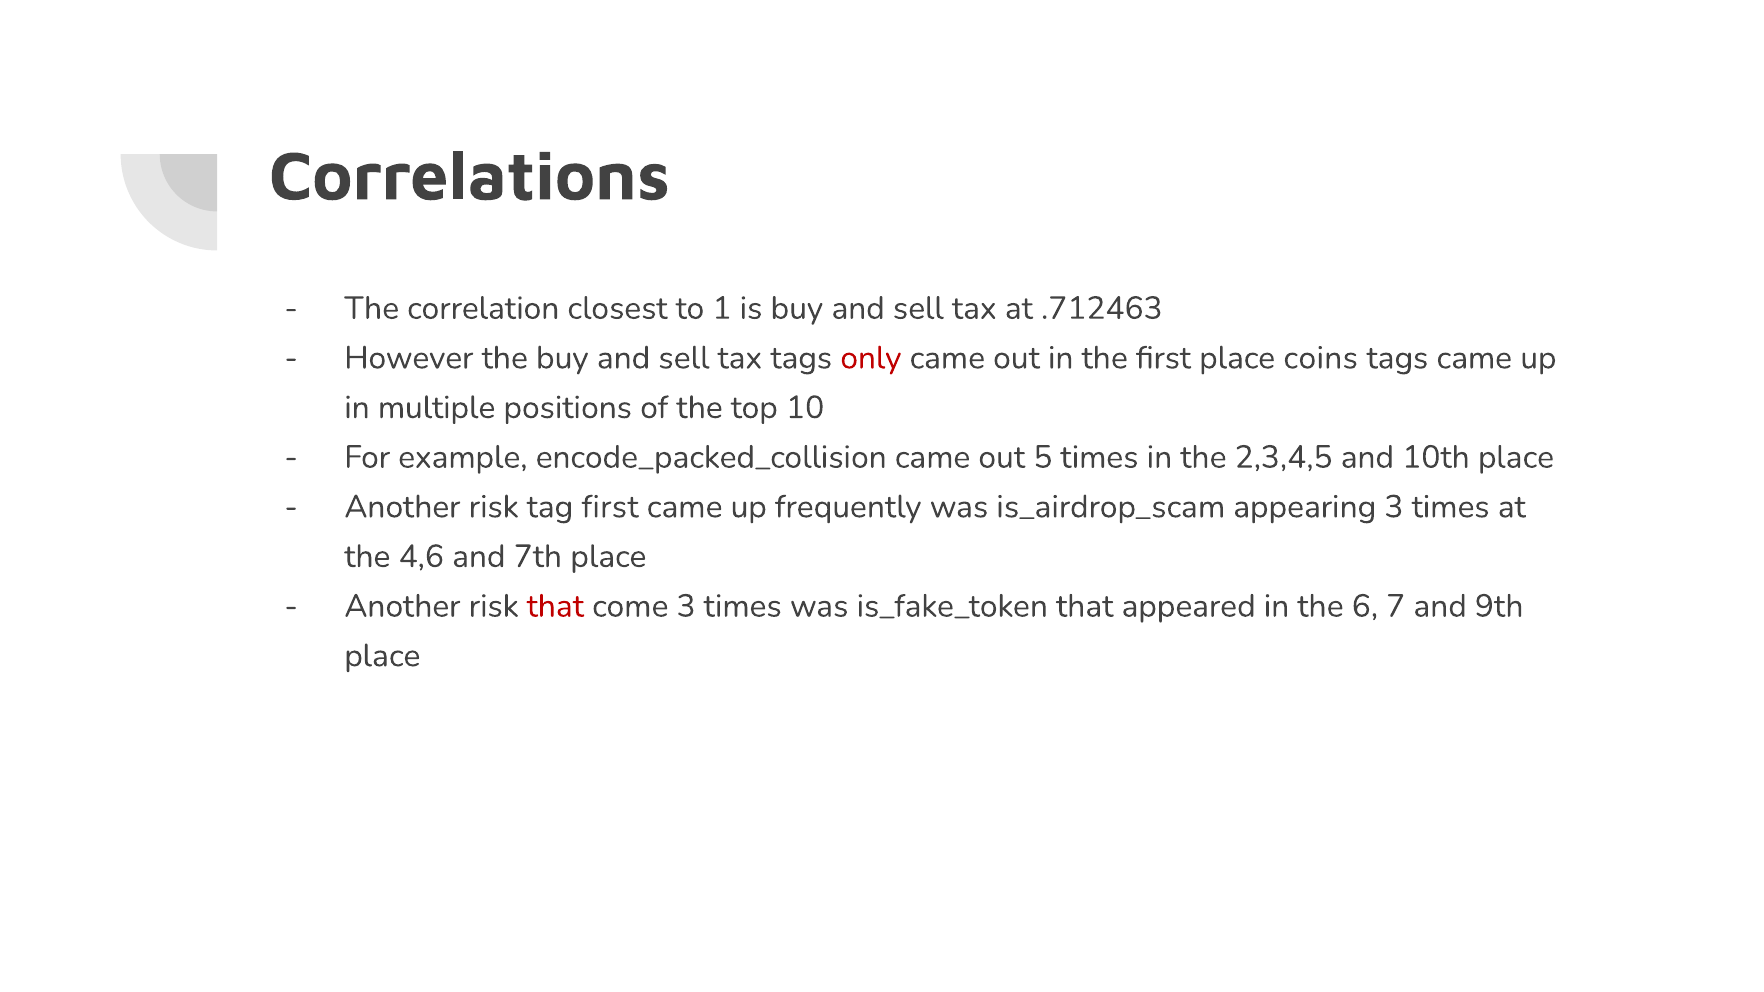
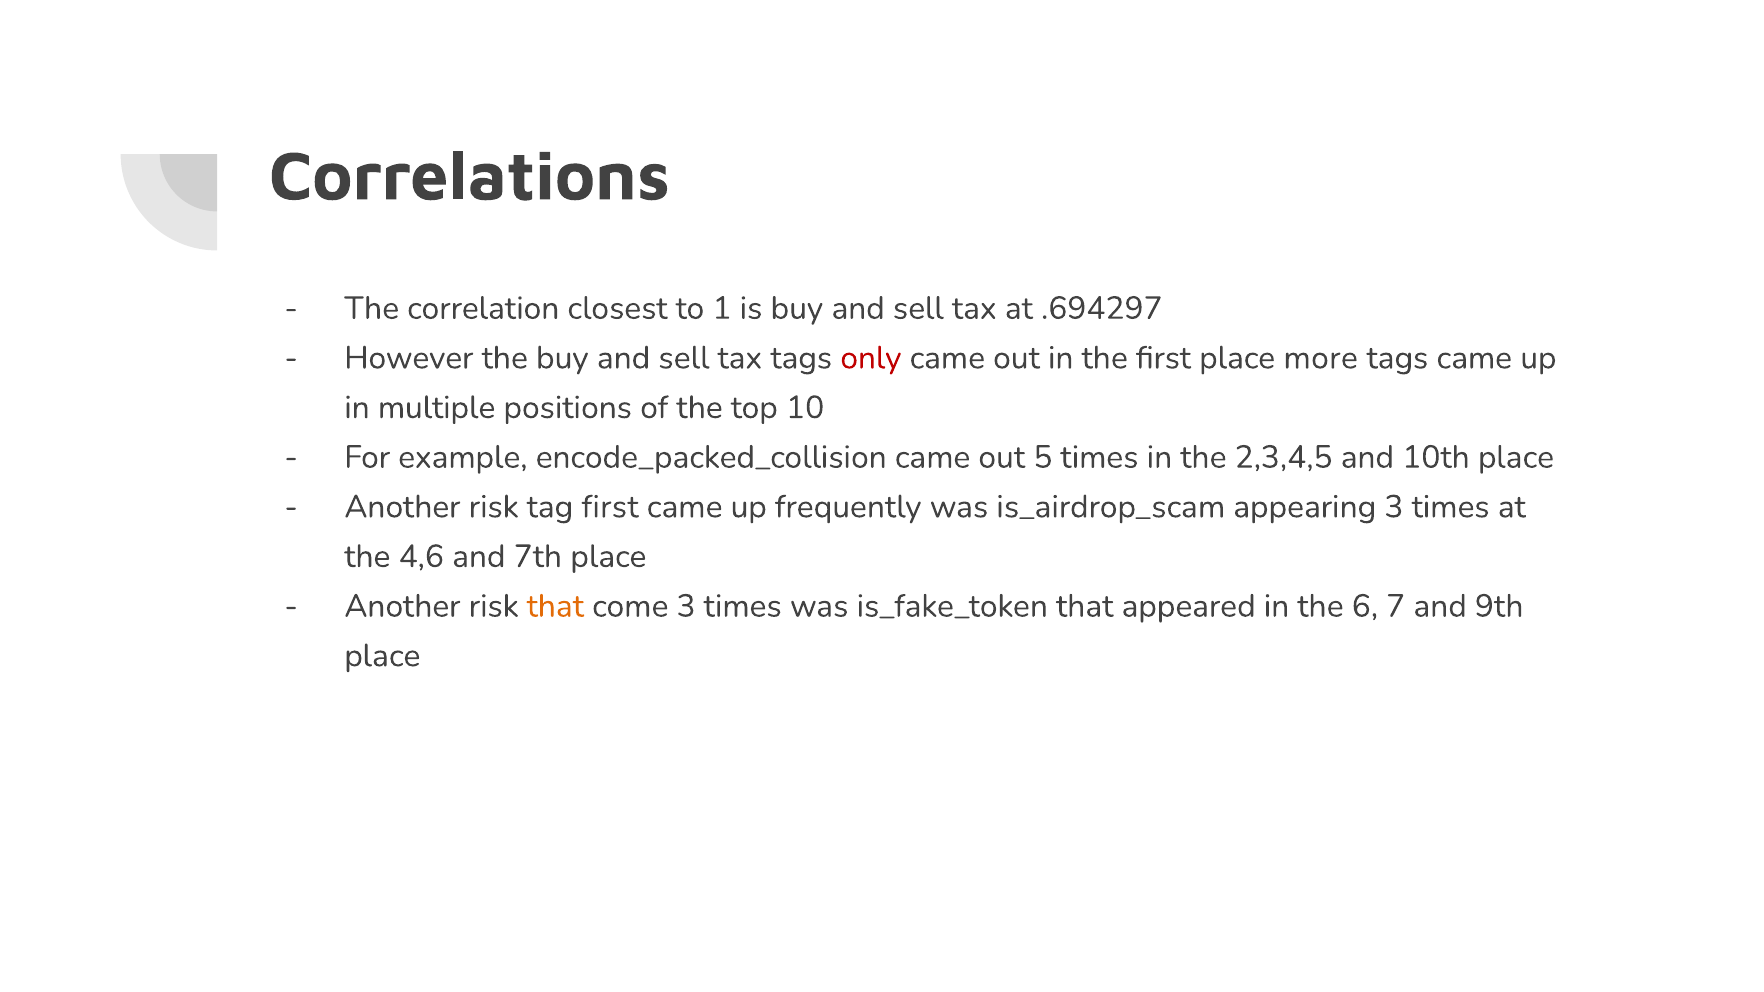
.712463: .712463 -> .694297 (1102, 308)
coins: coins -> more (1321, 358)
that colour: red -> orange (555, 606)
